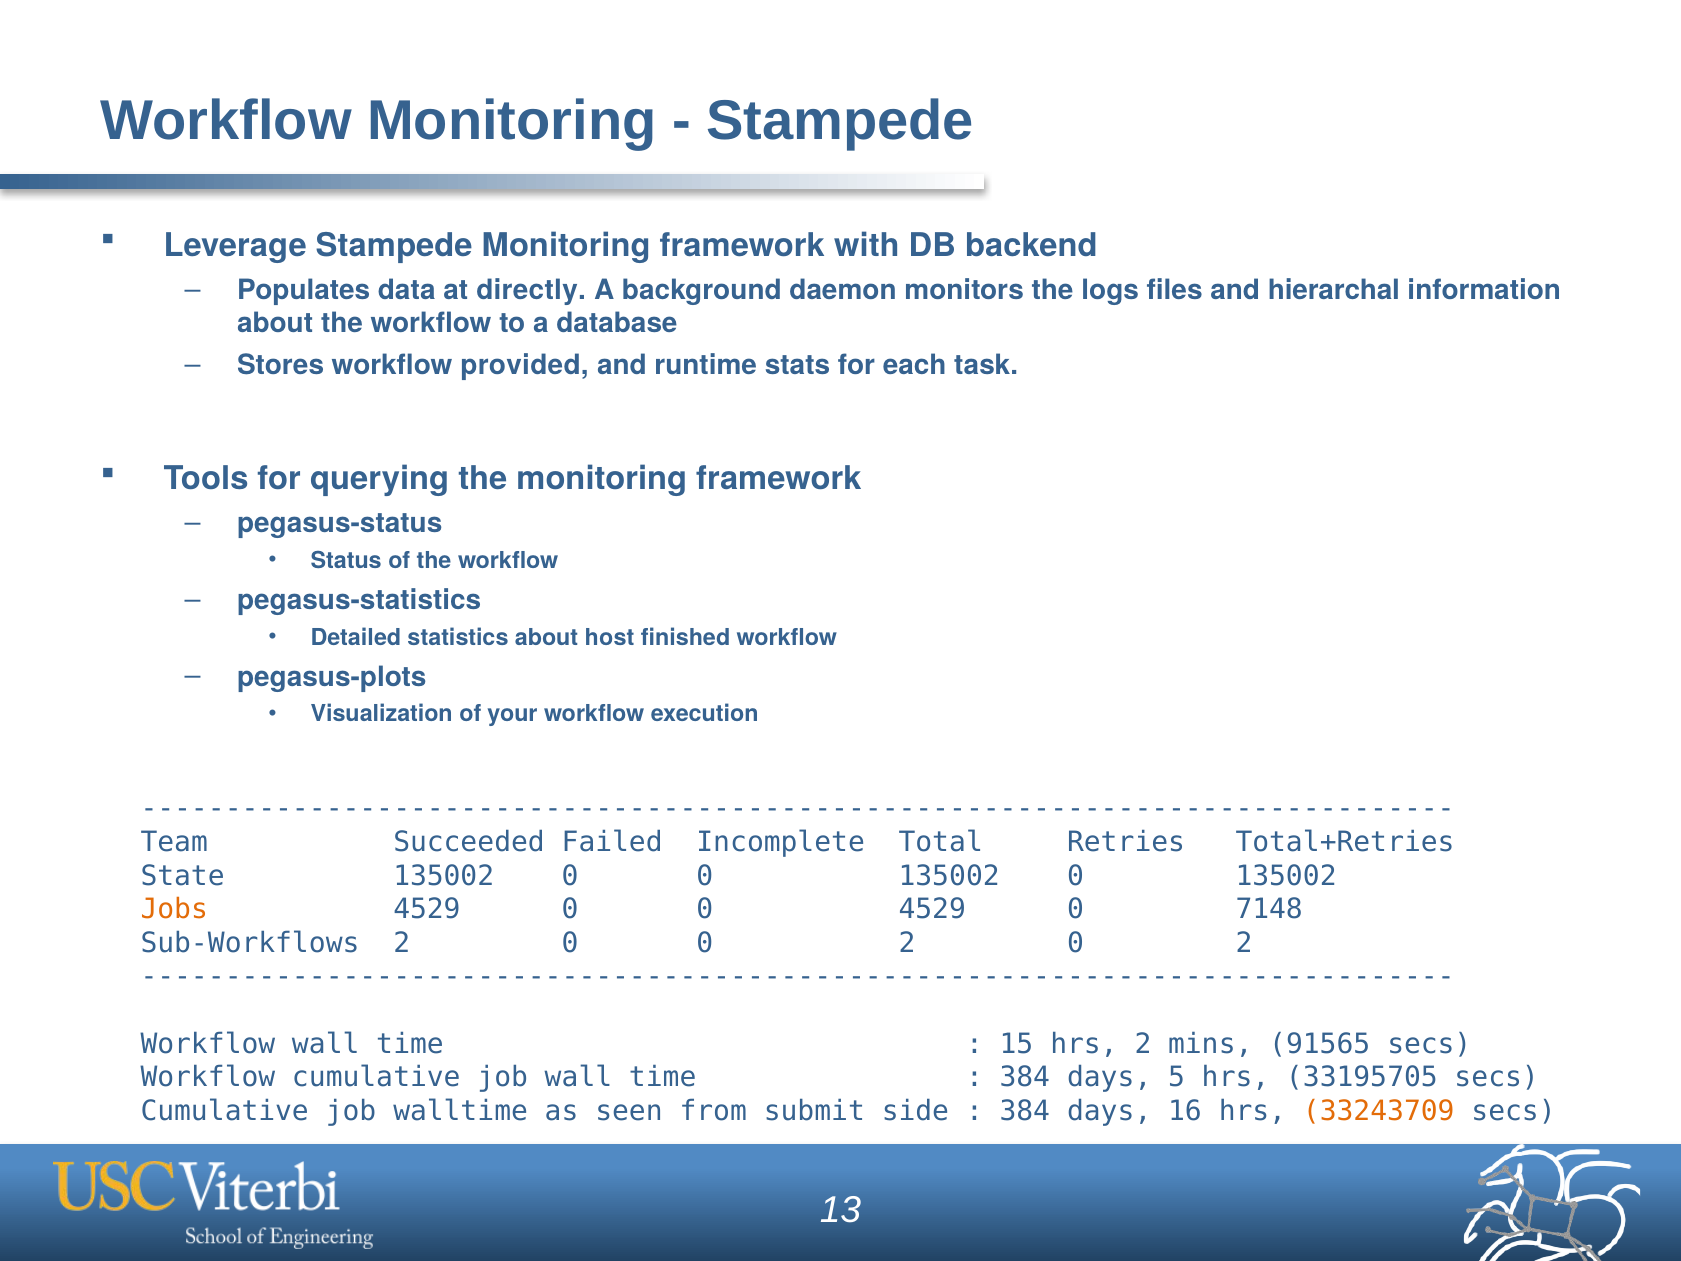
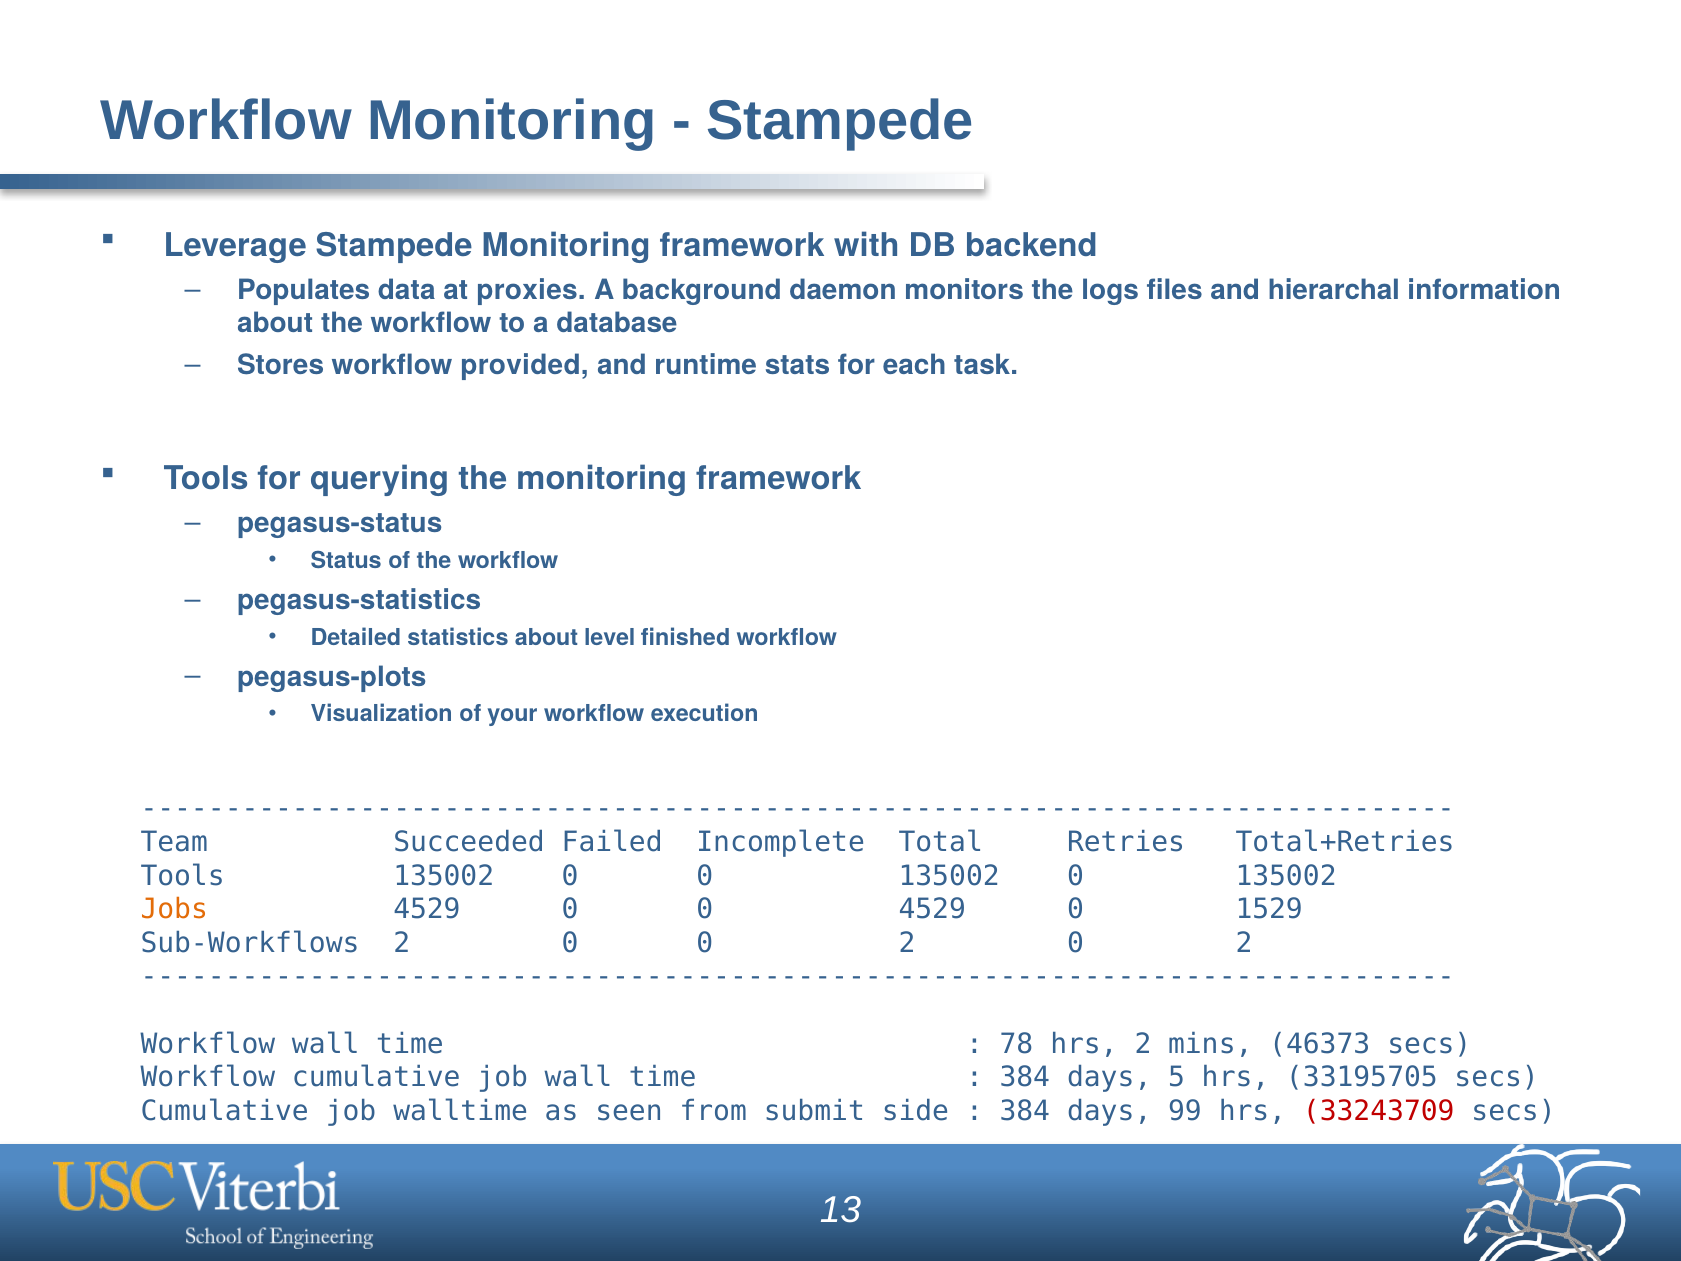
directly: directly -> proxies (531, 290)
host: host -> level (610, 637)
State: State -> Tools (183, 876)
7148: 7148 -> 1529 (1269, 909)
15: 15 -> 78 (1016, 1044)
91565: 91565 -> 46373 (1320, 1044)
16: 16 -> 99 (1185, 1111)
33243709 colour: orange -> red (1379, 1111)
